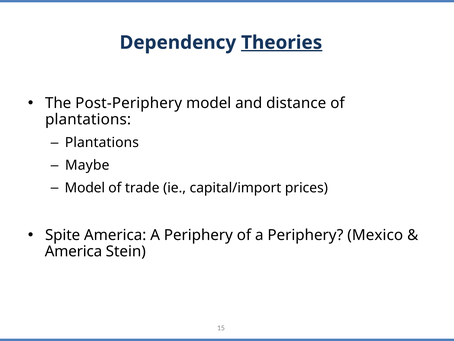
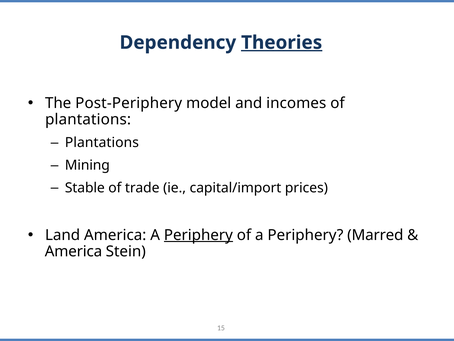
distance: distance -> incomes (296, 103)
Maybe: Maybe -> Mining (87, 165)
Model: Model -> Stable (85, 188)
Spite: Spite -> Land (63, 235)
Periphery underline: none -> present (198, 235)
Mexico: Mexico -> Marred (375, 235)
